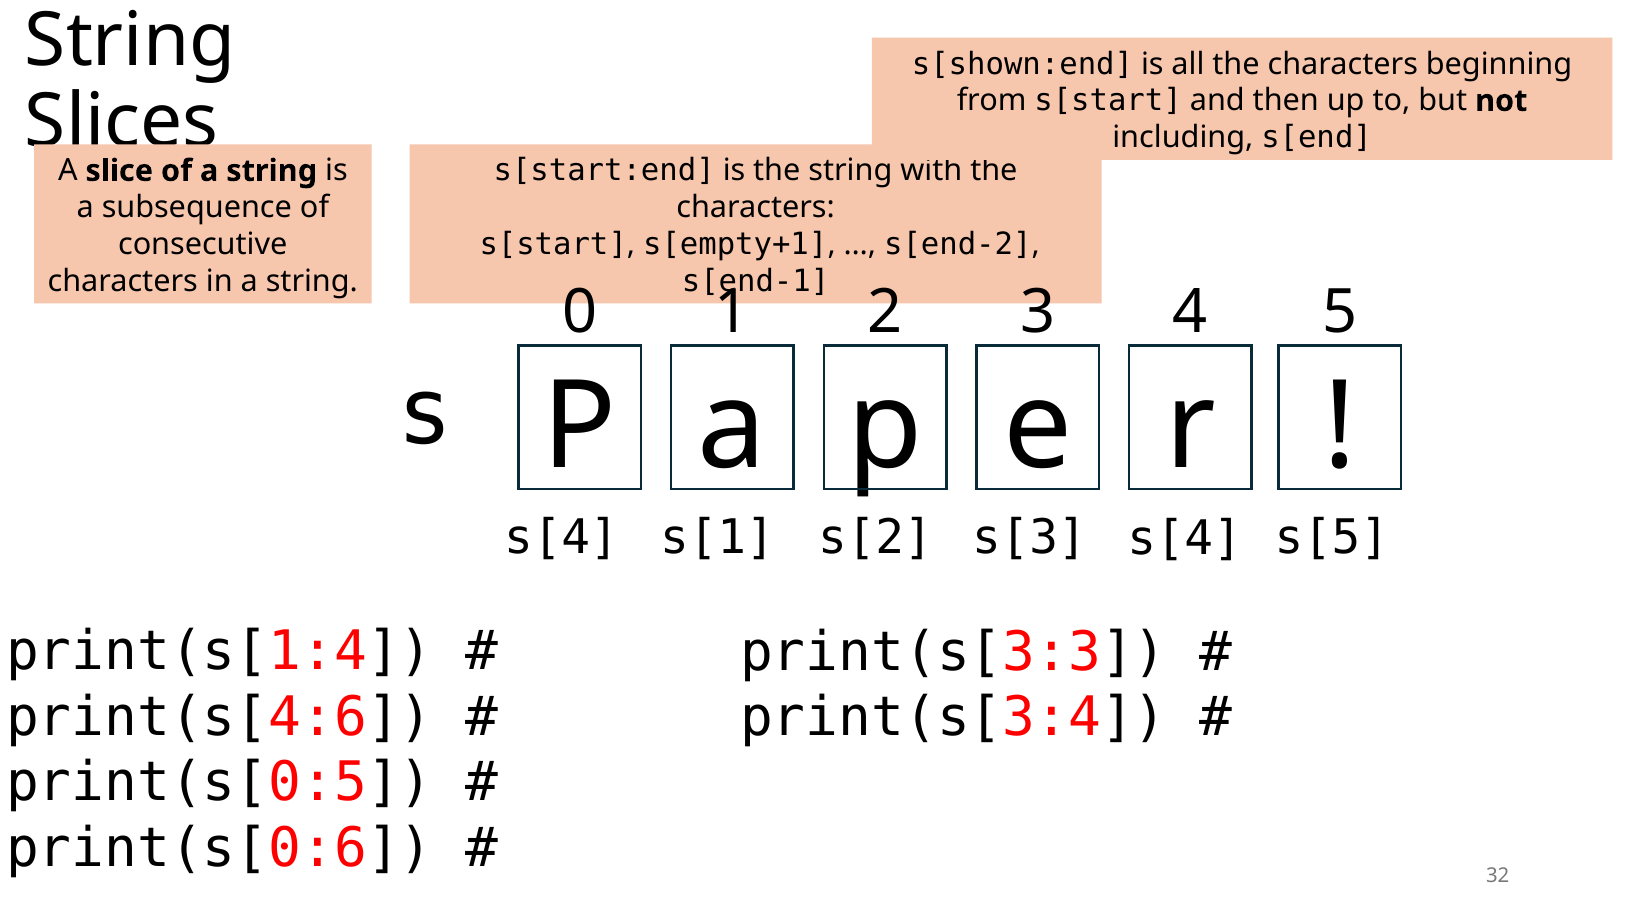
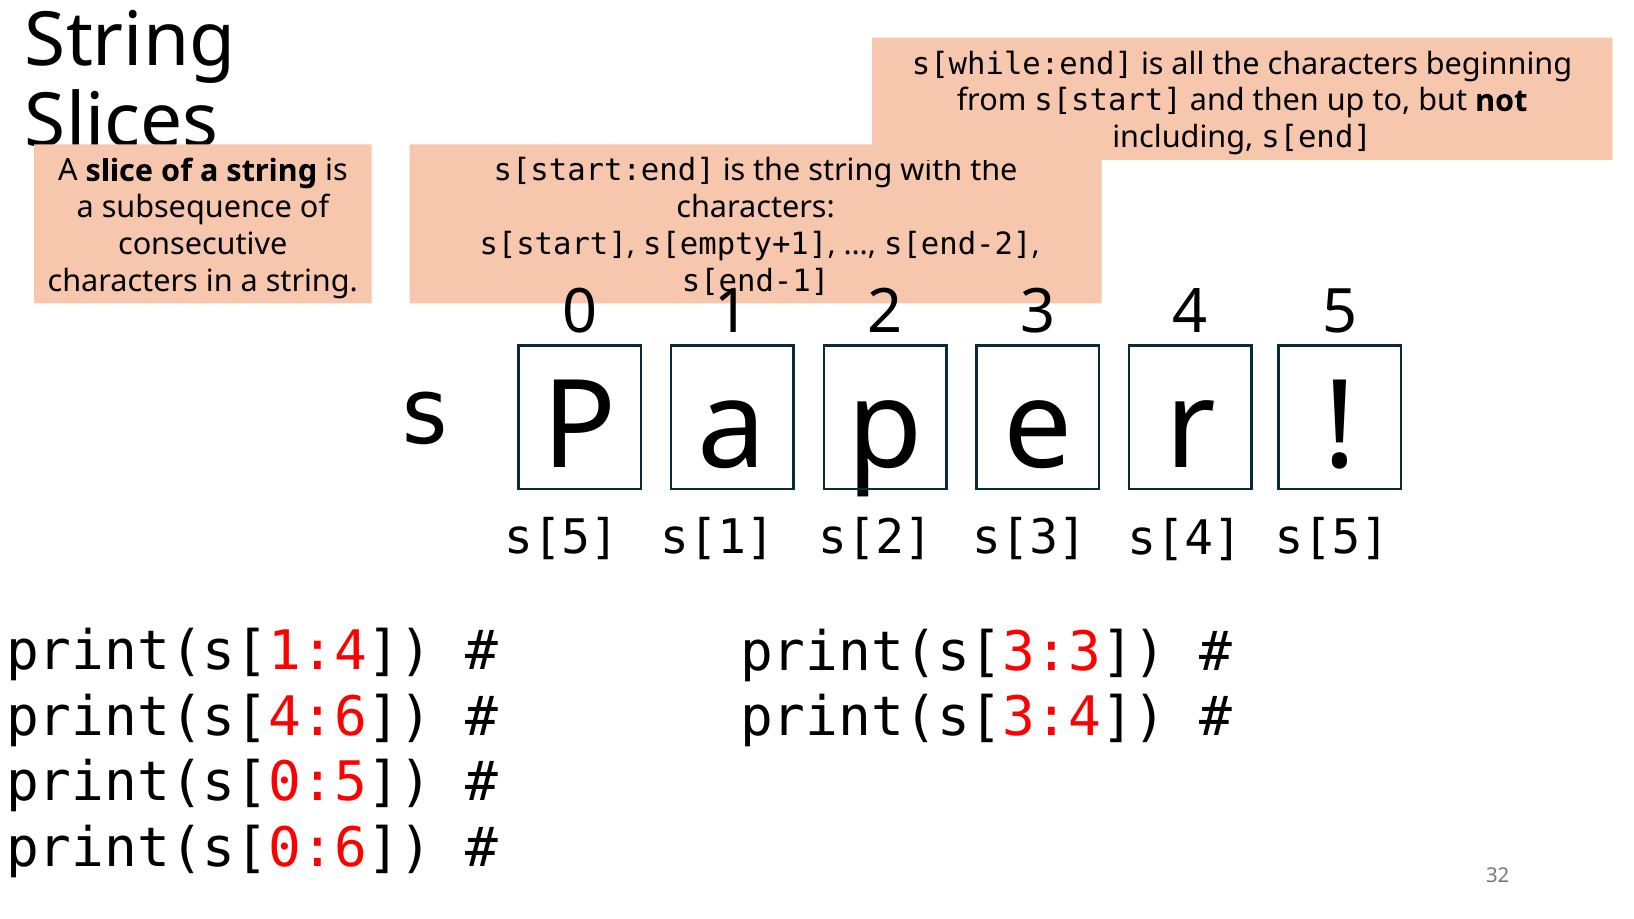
s[shown:end: s[shown:end -> s[while:end (1022, 64)
s[4: s[4 -> s[5 (561, 538)
